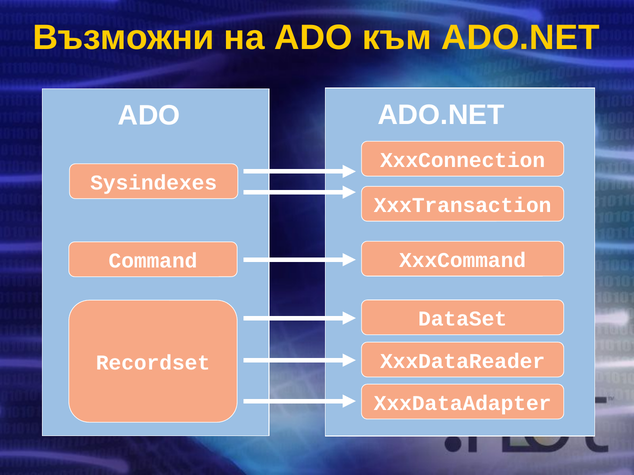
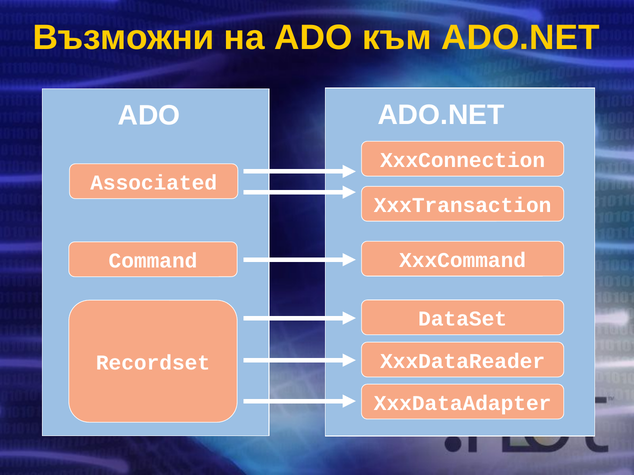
Sysindexes: Sysindexes -> Associated (154, 183)
